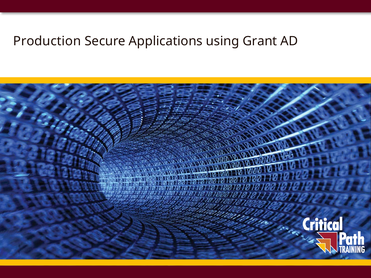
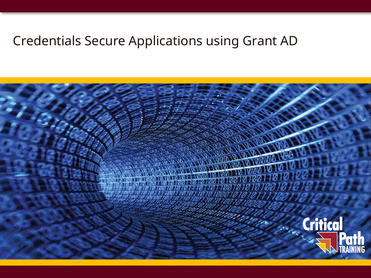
Production: Production -> Credentials (47, 41)
